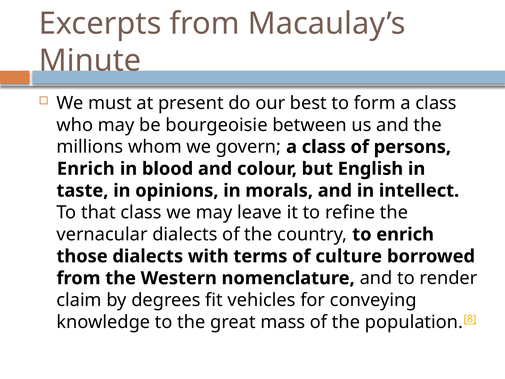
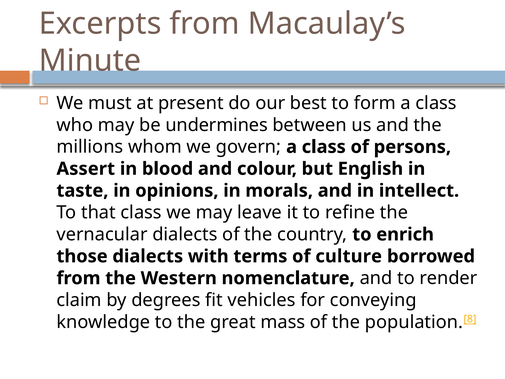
bourgeoisie: bourgeoisie -> undermines (217, 125)
Enrich: Enrich -> Assert (86, 169)
